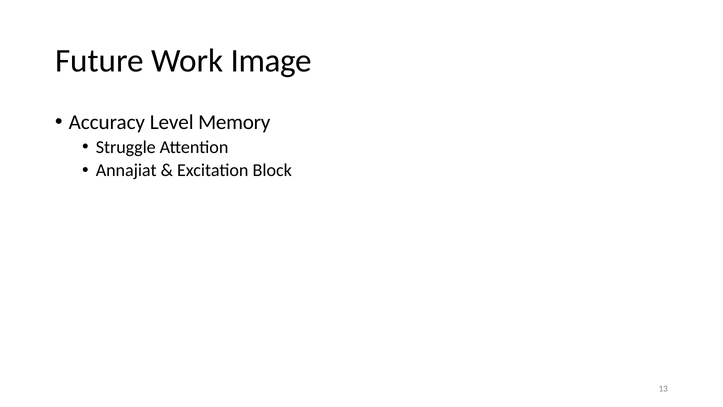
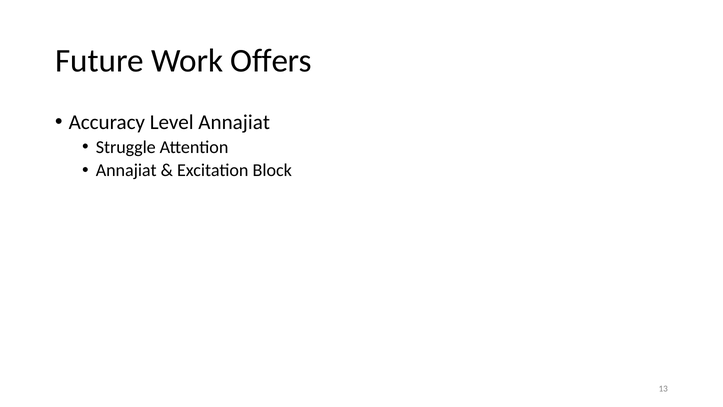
Image: Image -> Offers (271, 61)
Level Memory: Memory -> Annajiat (234, 122)
